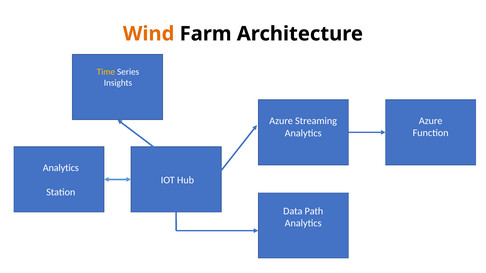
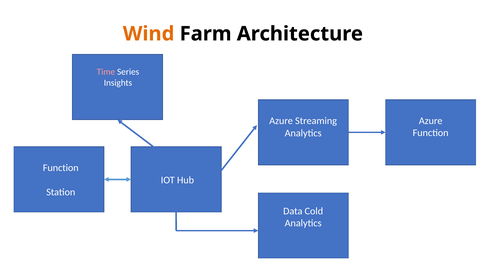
Time colour: yellow -> pink (106, 72)
Analytics: Analytics -> Function (61, 168)
Path: Path -> Cold (314, 211)
